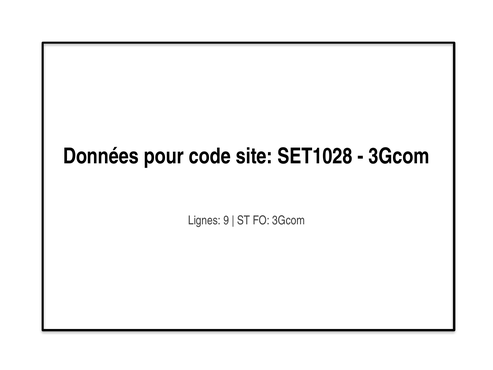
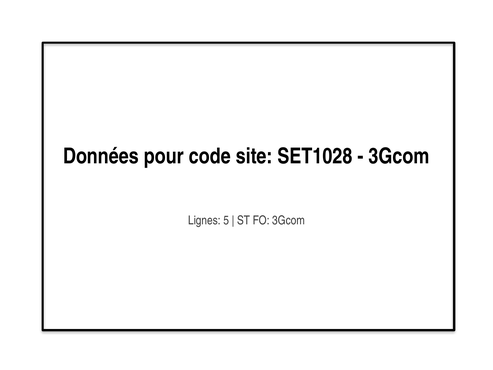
9: 9 -> 5 (226, 220)
